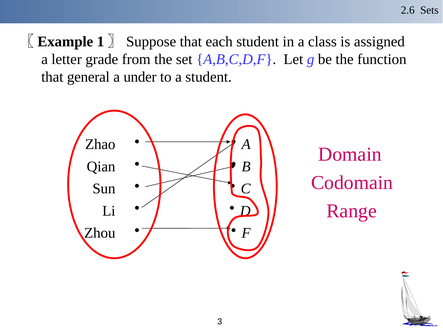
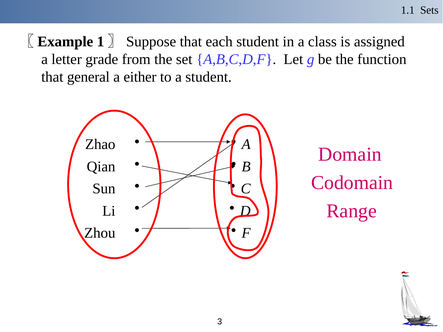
2.6: 2.6 -> 1.1 (408, 10)
under: under -> either (140, 77)
